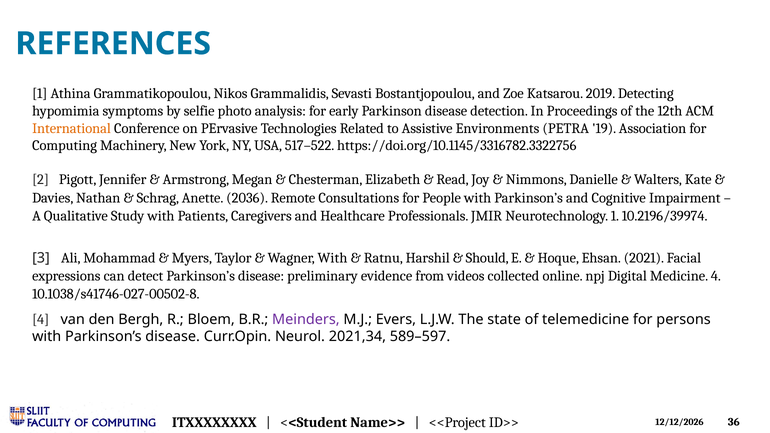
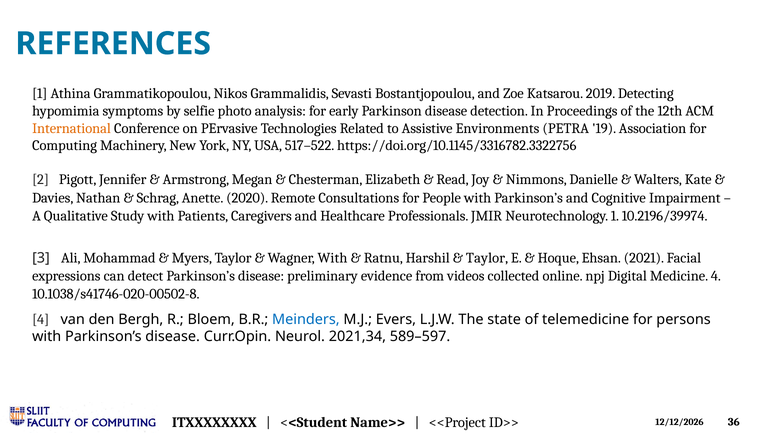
2036: 2036 -> 2020 (247, 198)
Should: Should -> Taylor (487, 258)
10.1038/s41746-027-00502-8: 10.1038/s41746-027-00502-8 -> 10.1038/s41746-020-00502-8 (116, 294)
Meinders colour: purple -> blue (306, 319)
